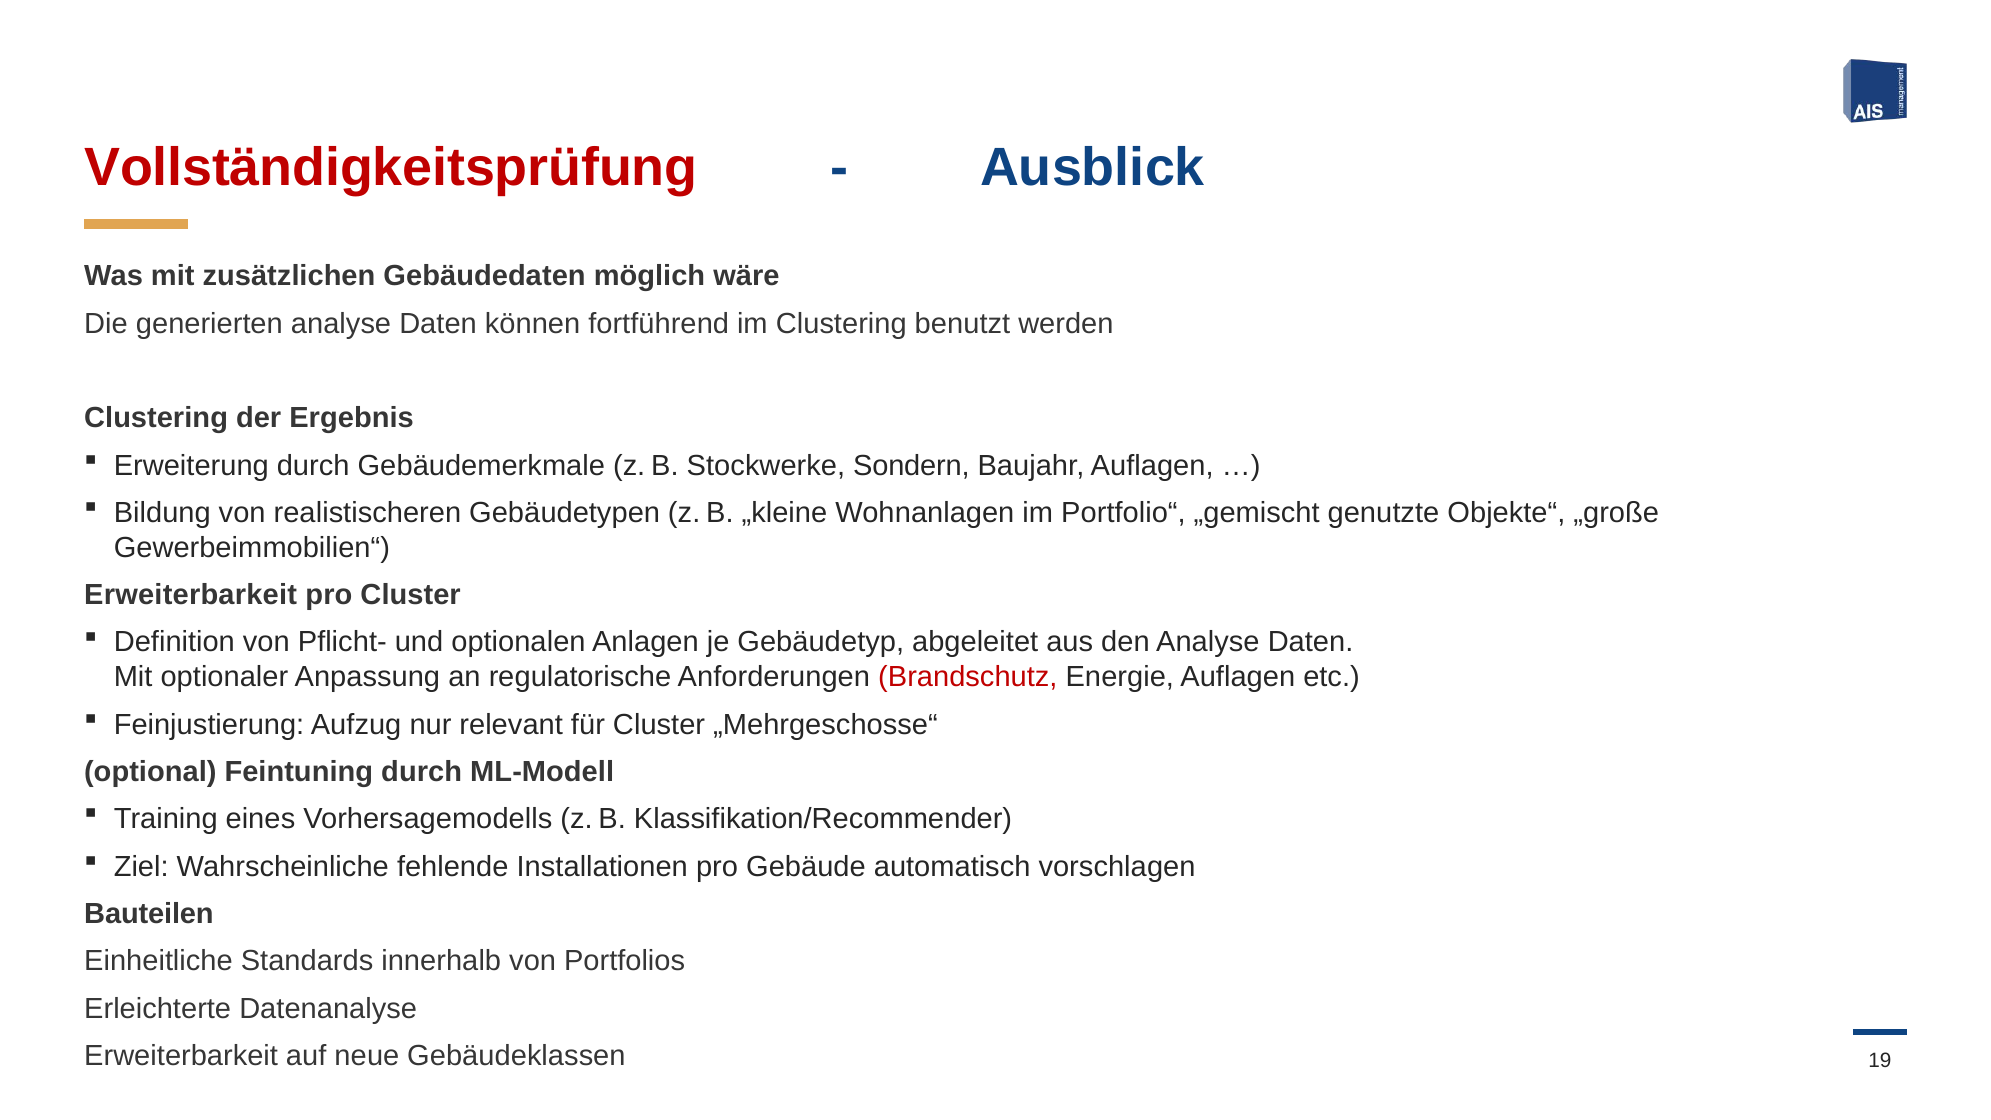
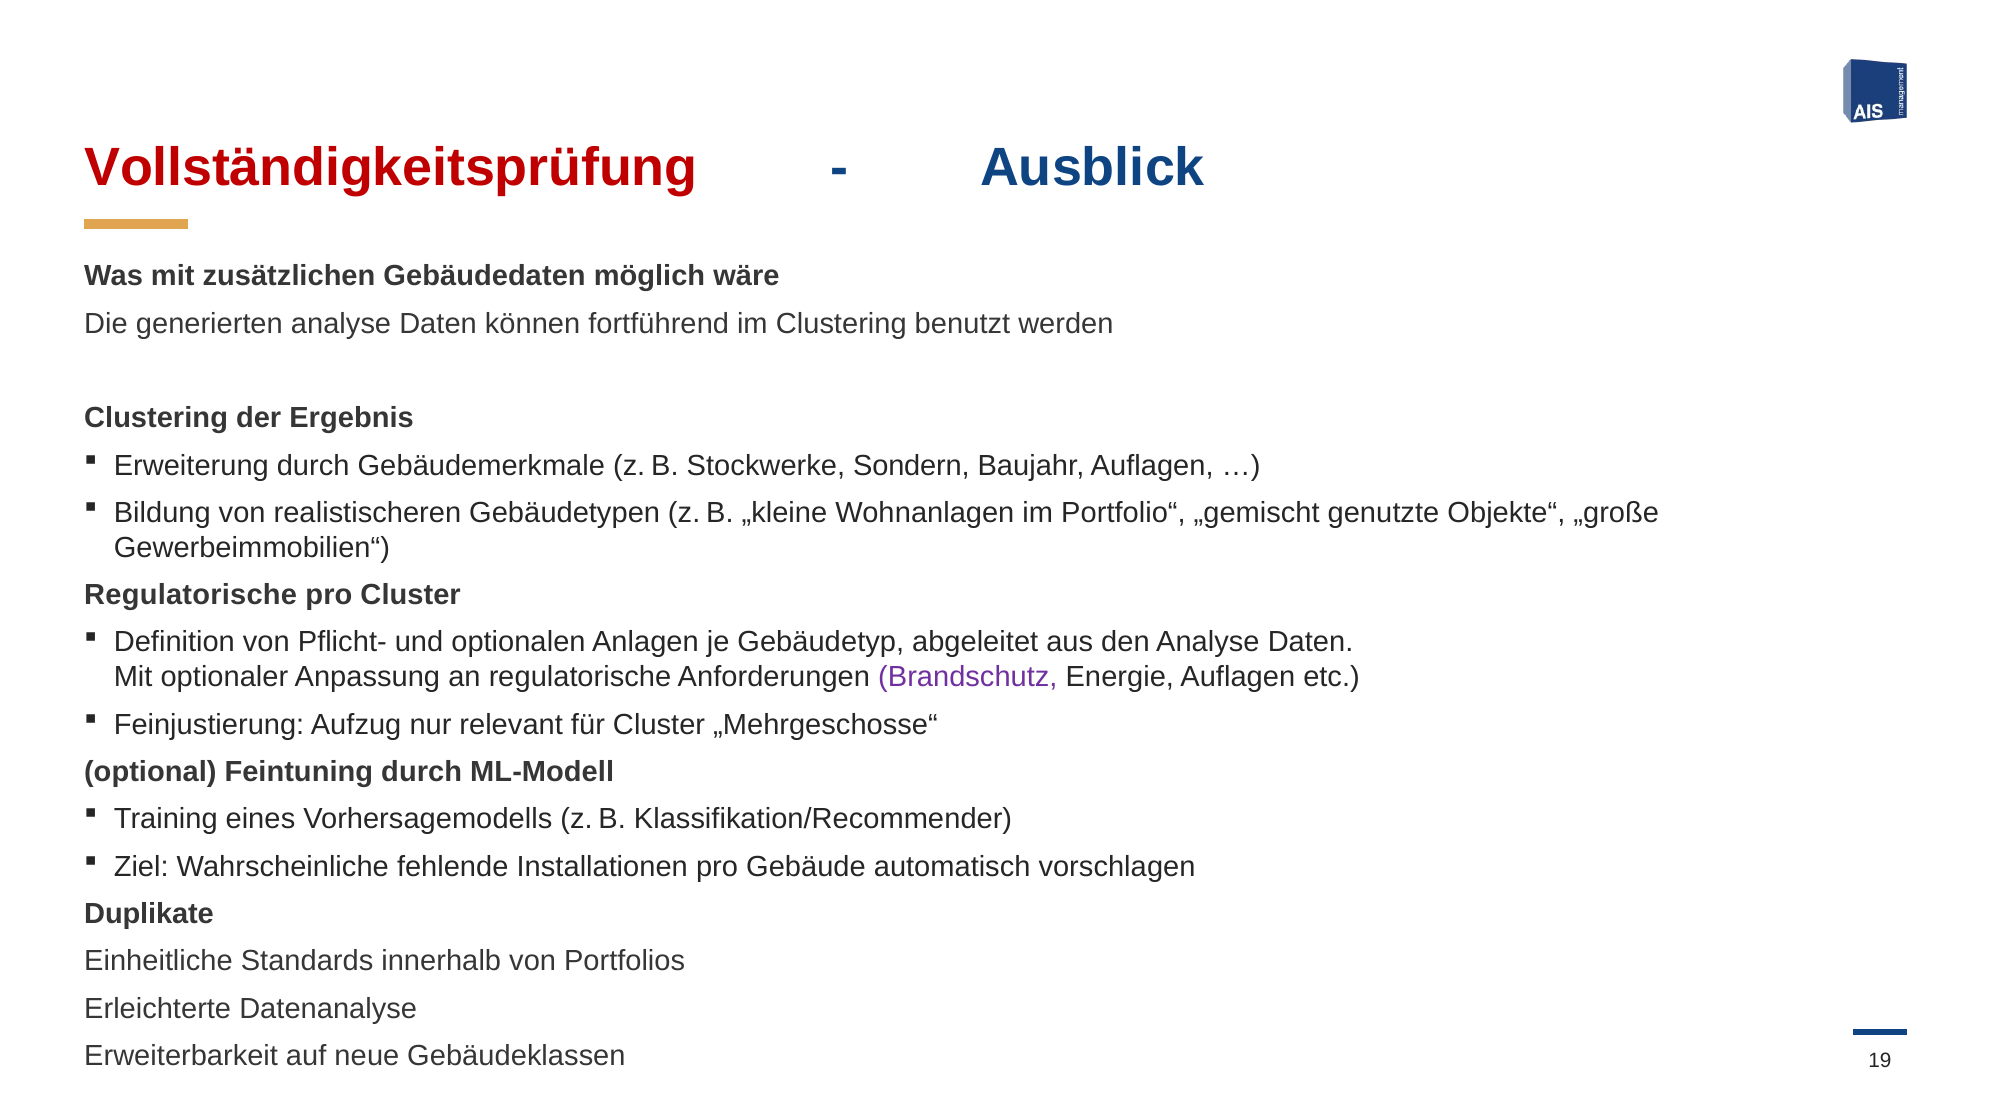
Erweiterbarkeit: Erweiterbarkeit -> Regulatorische (191, 595)
Brandschutz colour: red -> purple (968, 677)
Bauteilen: Bauteilen -> Duplikate (149, 914)
